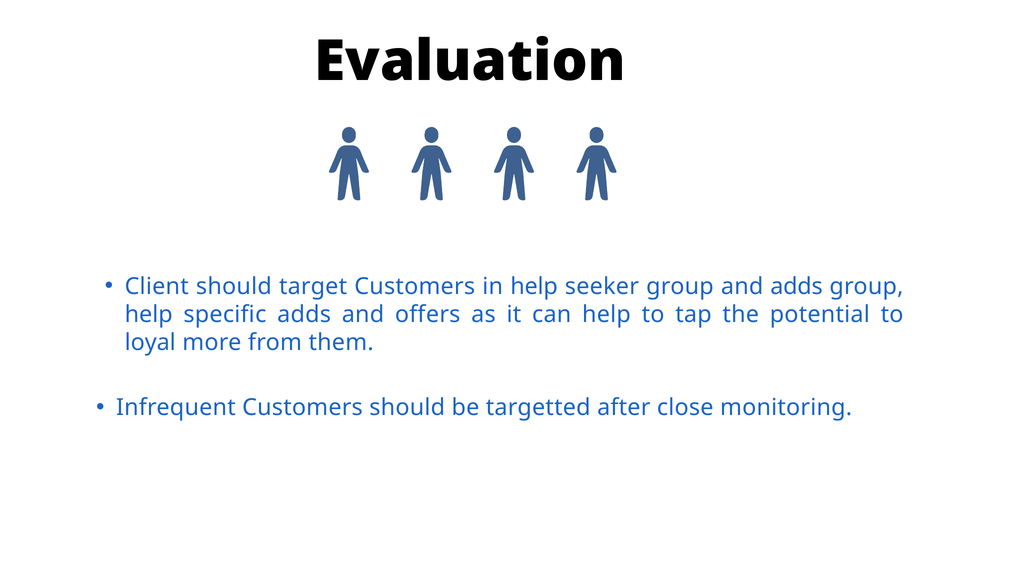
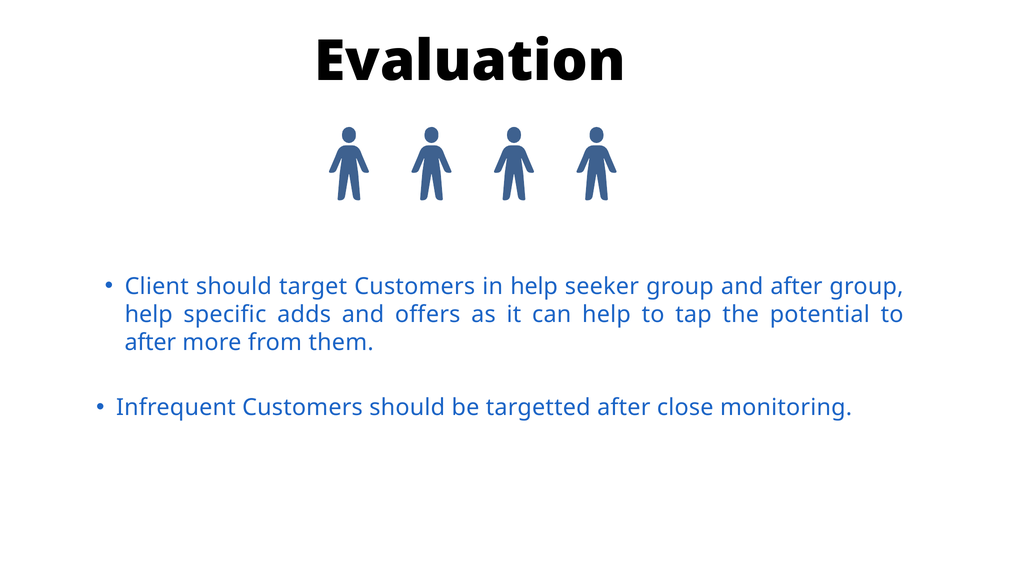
and adds: adds -> after (796, 286)
loyal: loyal -> after (150, 343)
